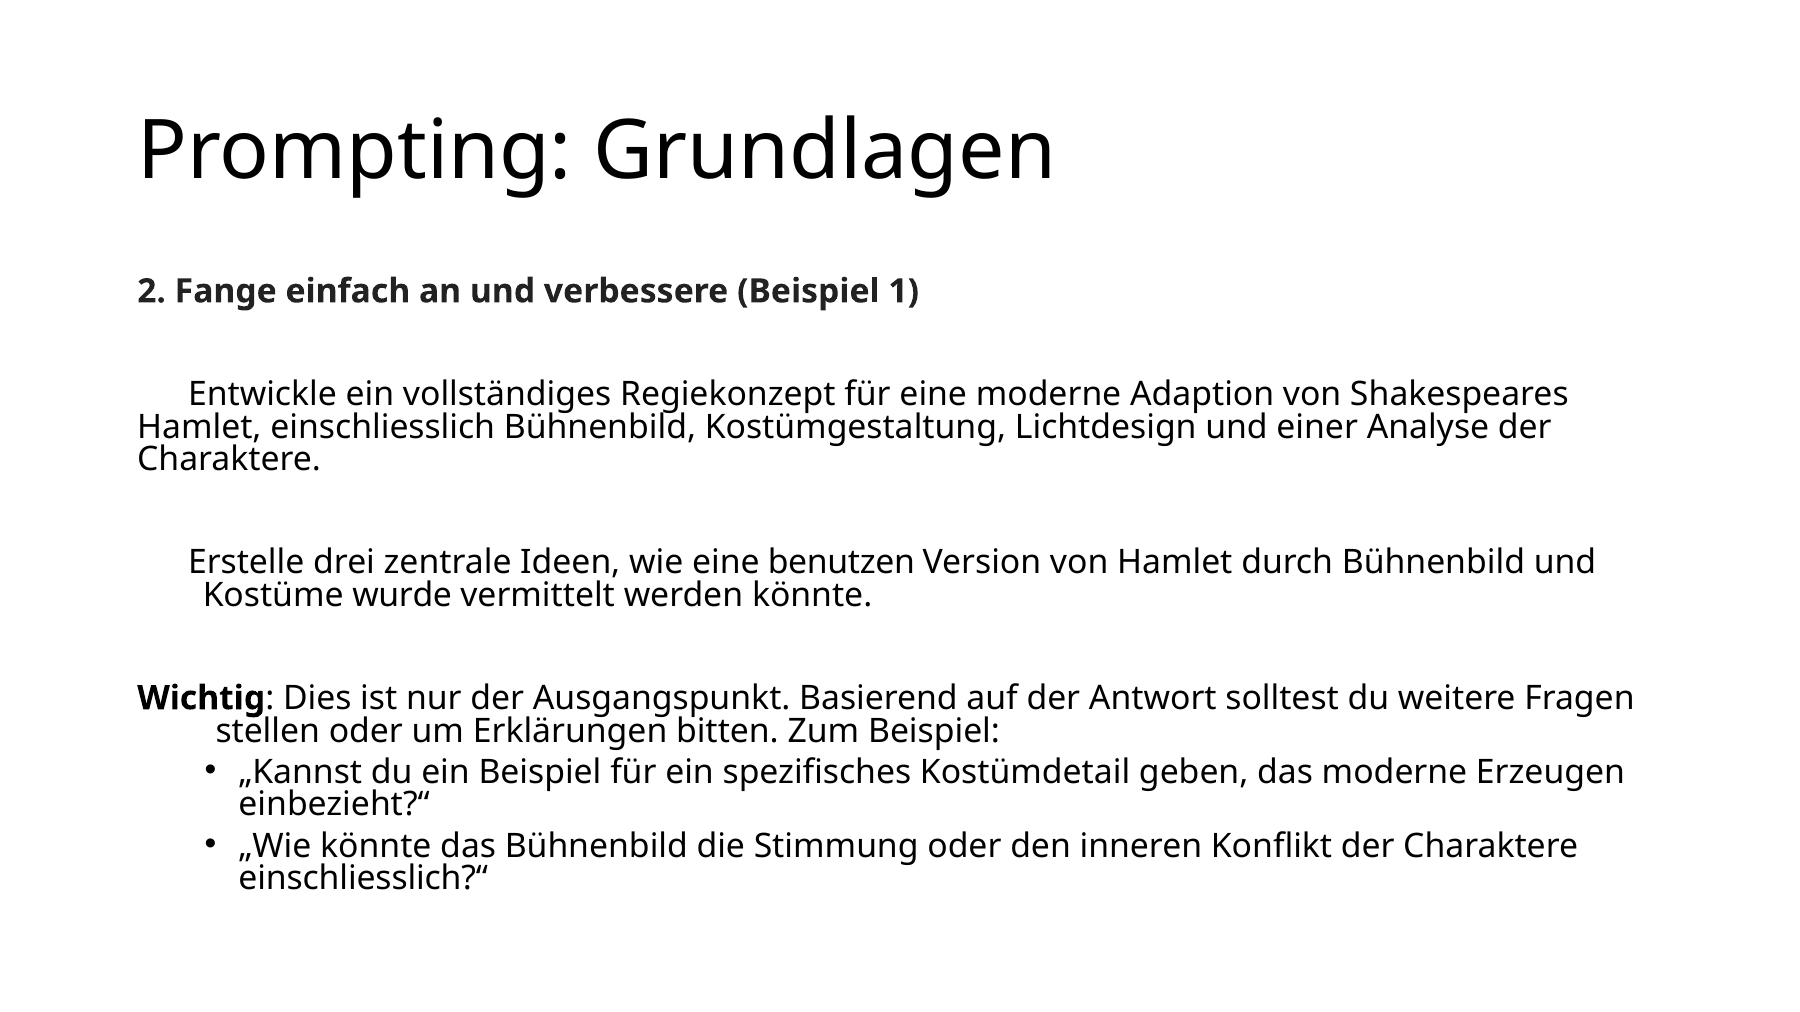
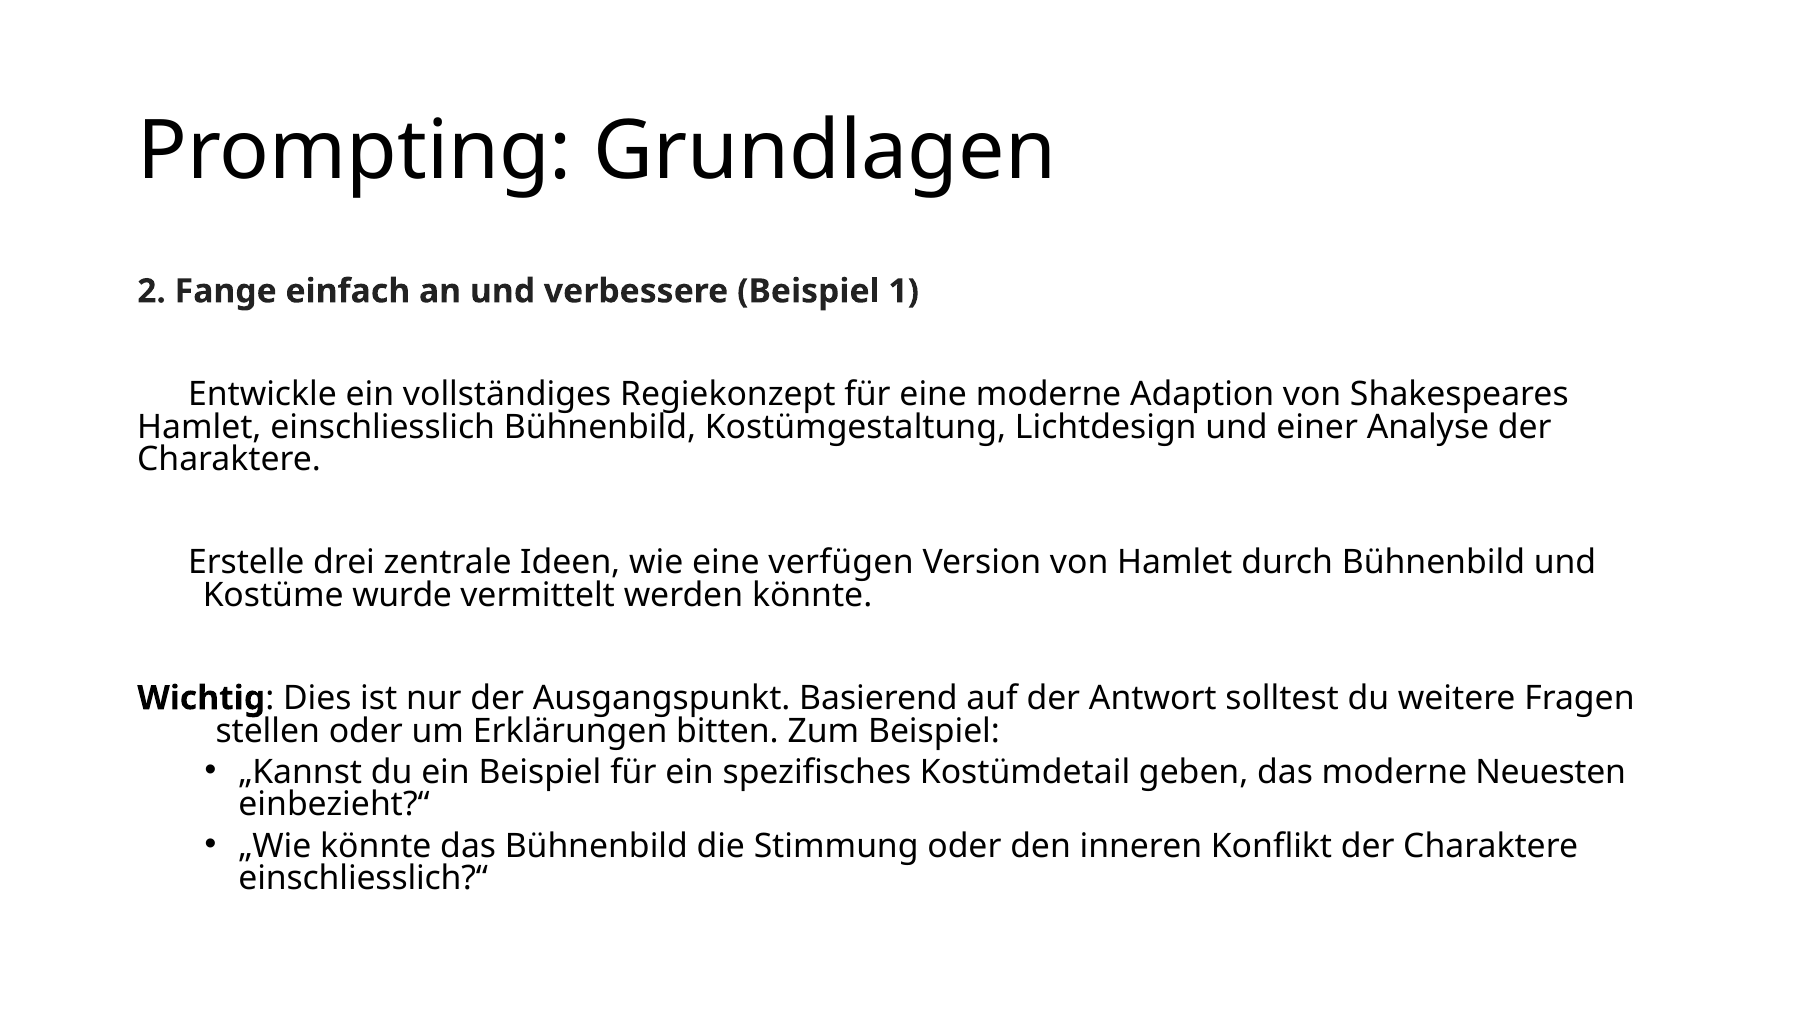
benutzen: benutzen -> verfügen (841, 563)
Erzeugen: Erzeugen -> Neuesten (1551, 772)
